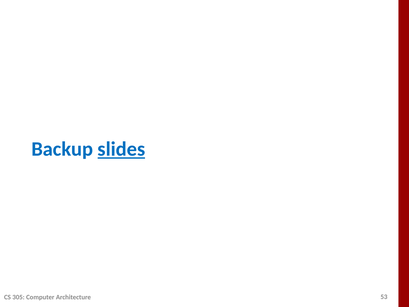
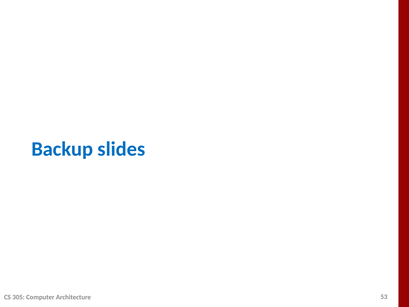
slides underline: present -> none (121, 149)
